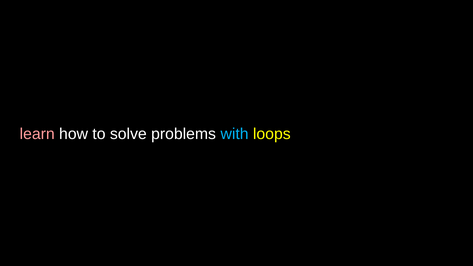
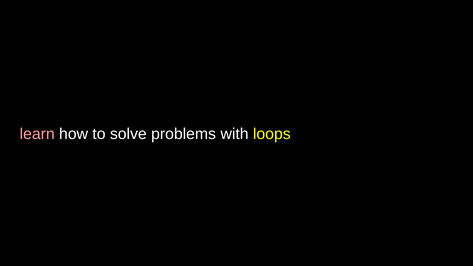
with colour: light blue -> white (235, 134)
